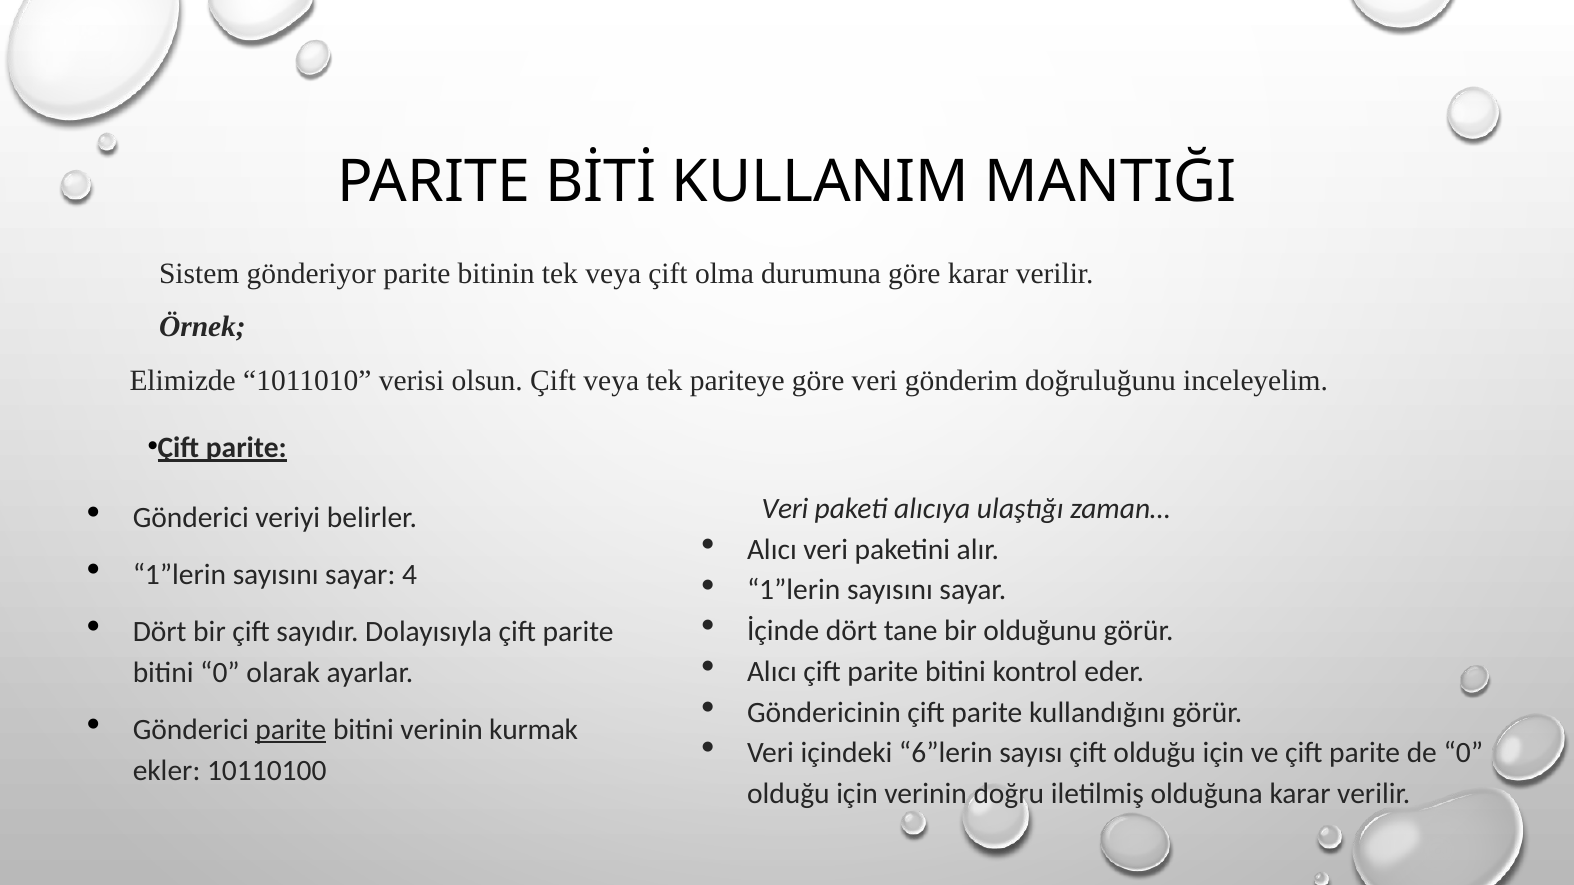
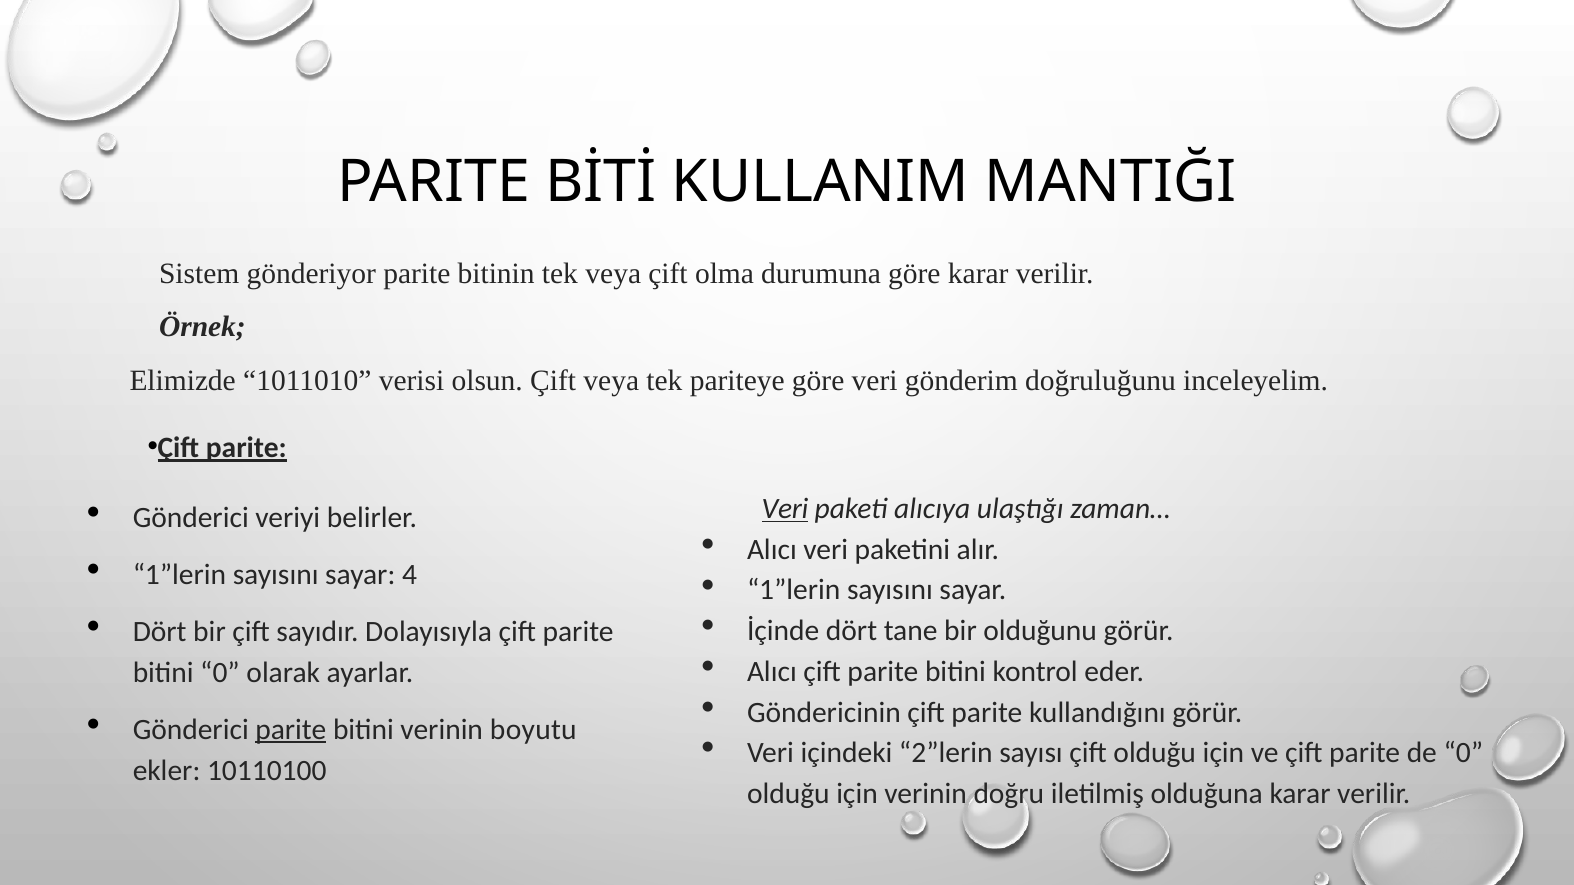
Veri underline: none -> present (785, 509)
kurmak: kurmak -> boyutu (533, 730)
6”lerin: 6”lerin -> 2”lerin (946, 753)
